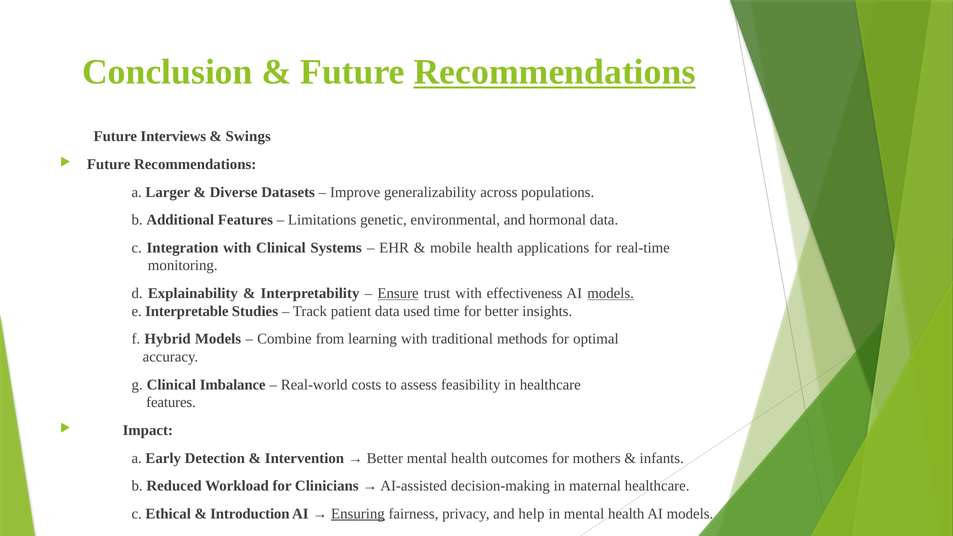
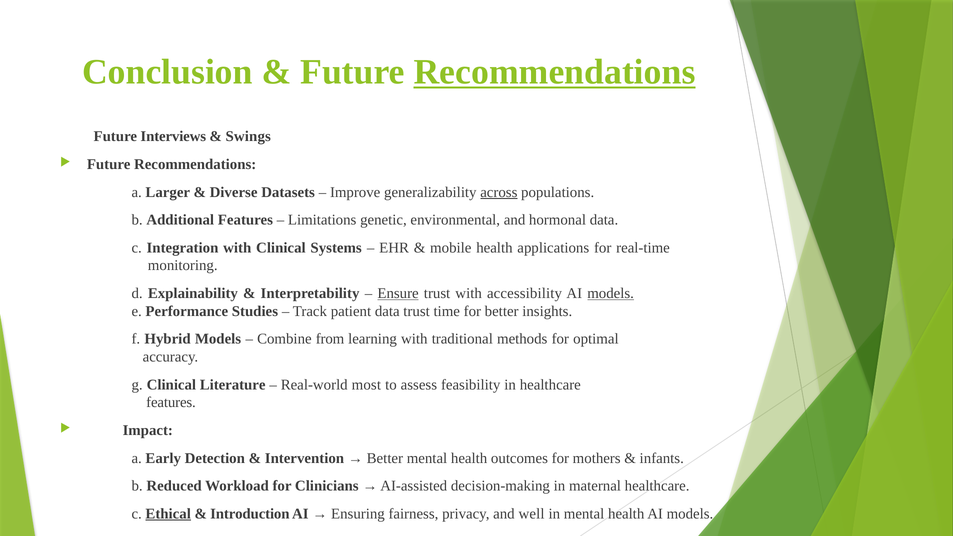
across underline: none -> present (499, 192)
effectiveness: effectiveness -> accessibility (524, 293)
Interpretable: Interpretable -> Performance (187, 311)
data used: used -> trust (417, 311)
Imbalance: Imbalance -> Literature (233, 385)
costs: costs -> most (366, 385)
Ethical underline: none -> present (168, 514)
Ensuring underline: present -> none (358, 514)
help: help -> well (532, 514)
